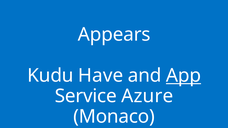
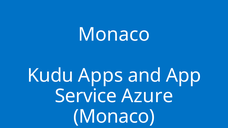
Appears: Appears -> Monaco (114, 35)
Have: Have -> Apps (101, 76)
App underline: present -> none (184, 76)
